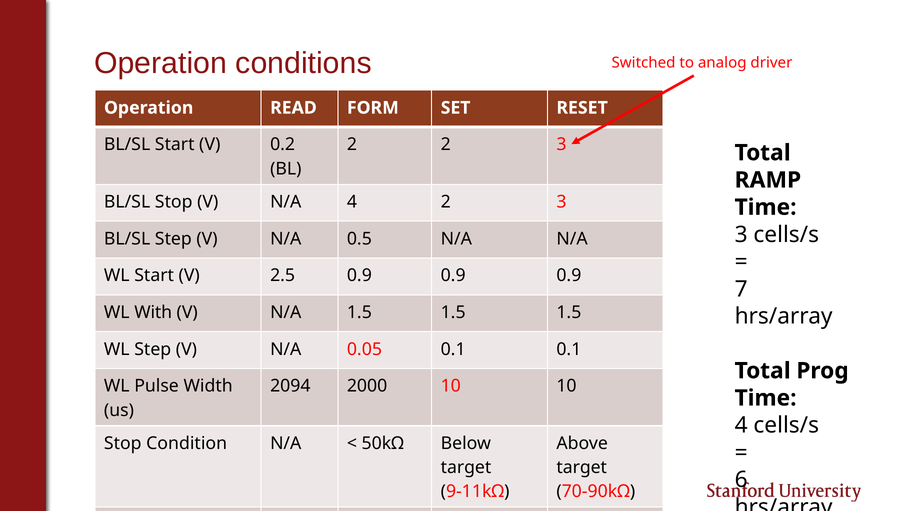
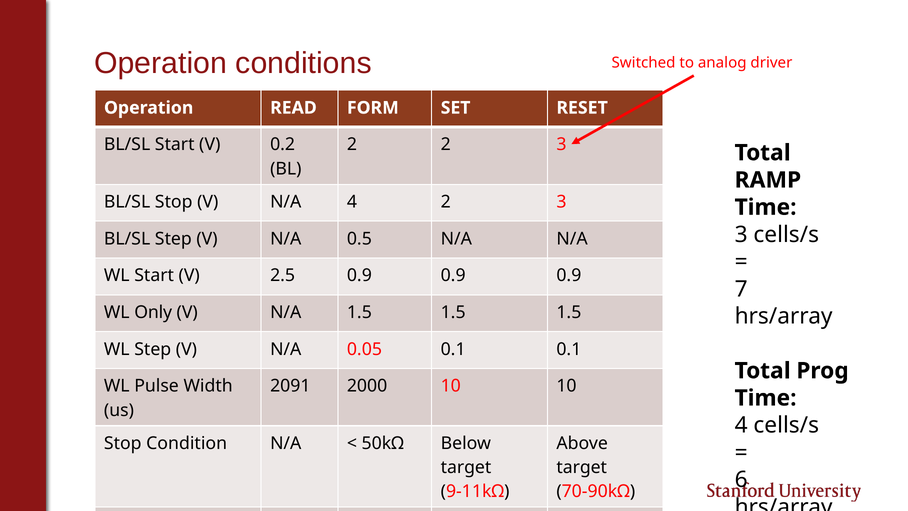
With: With -> Only (153, 312)
2094: 2094 -> 2091 (290, 386)
